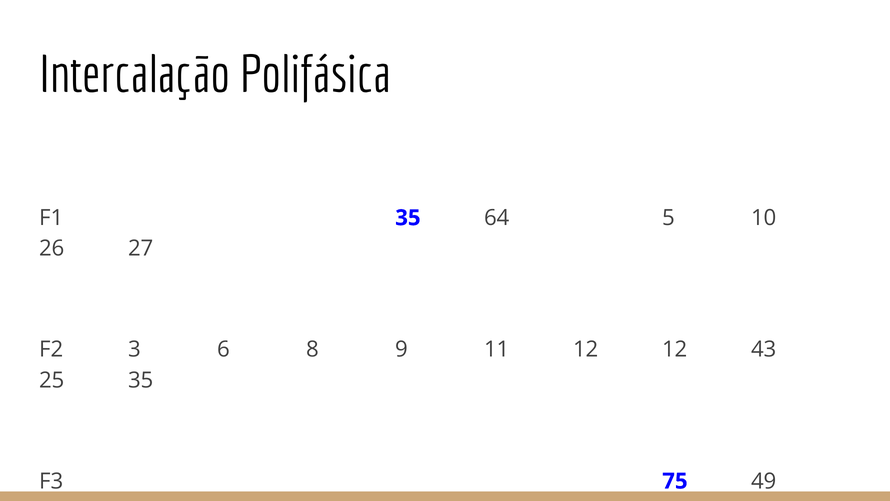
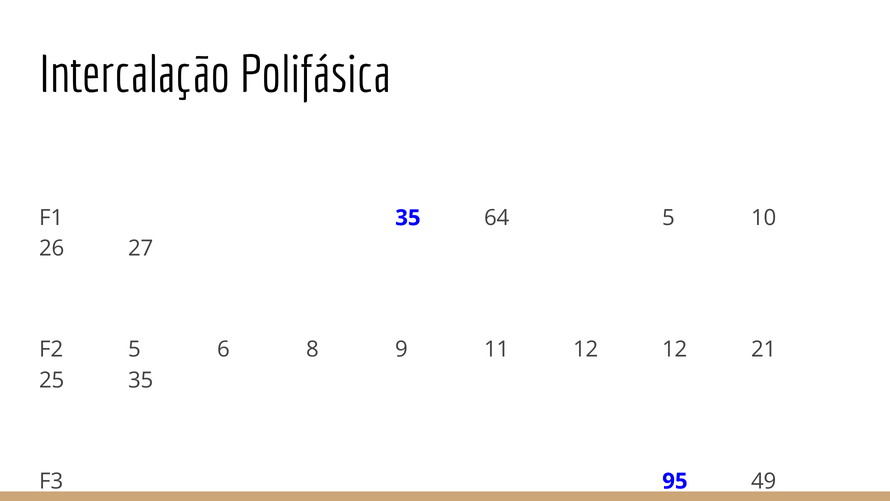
F2 3: 3 -> 5 (135, 349)
43: 43 -> 21 (764, 349)
75: 75 -> 95 (675, 481)
